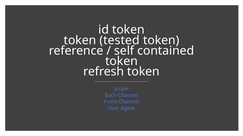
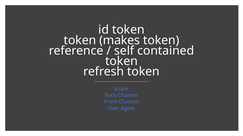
tested: tested -> makes (120, 40)
